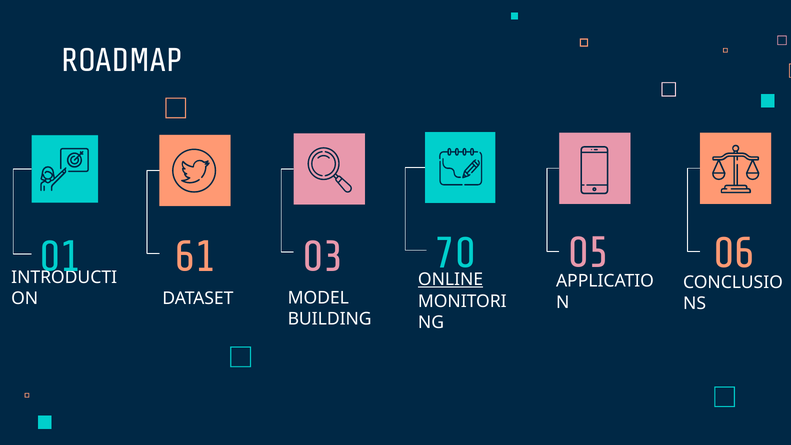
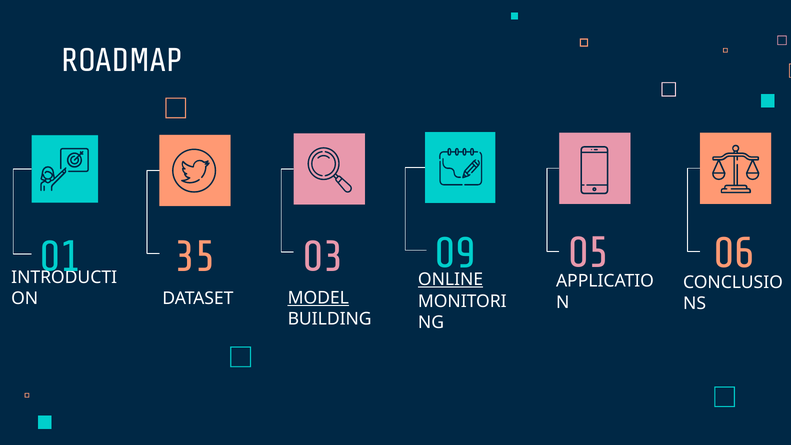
61: 61 -> 35 (195, 257)
70: 70 -> 09 (455, 253)
MODEL underline: none -> present (318, 298)
